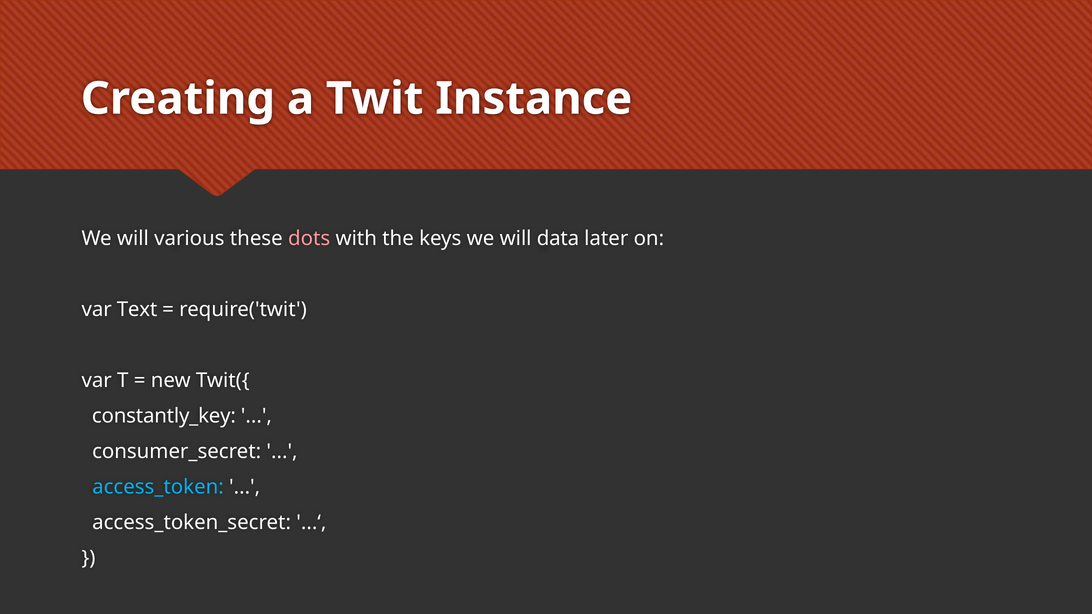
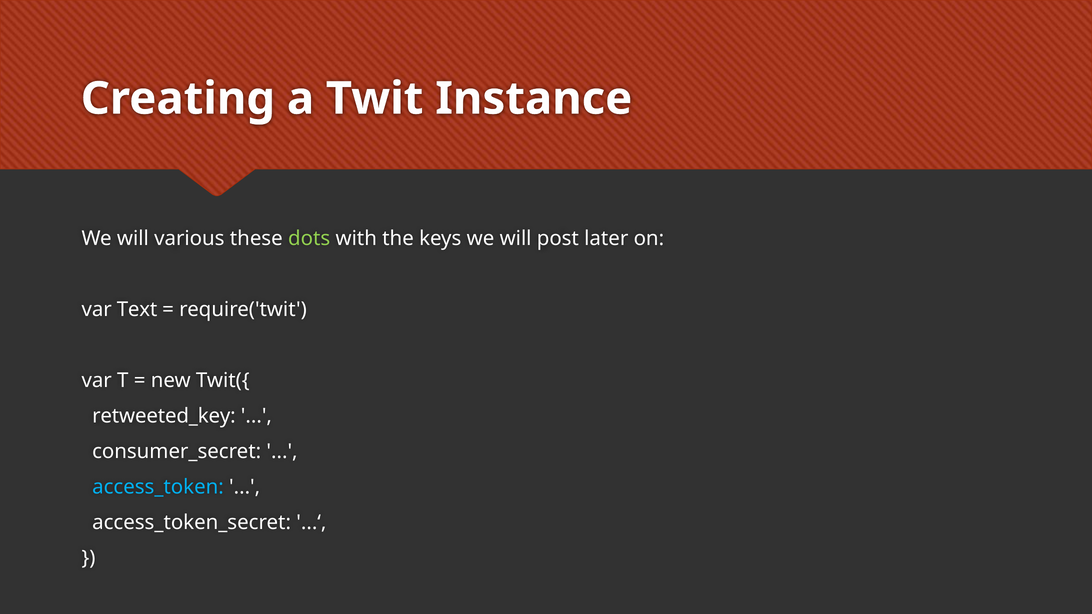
dots colour: pink -> light green (309, 239)
data: data -> post (558, 239)
constantly_key: constantly_key -> retweeted_key (164, 416)
